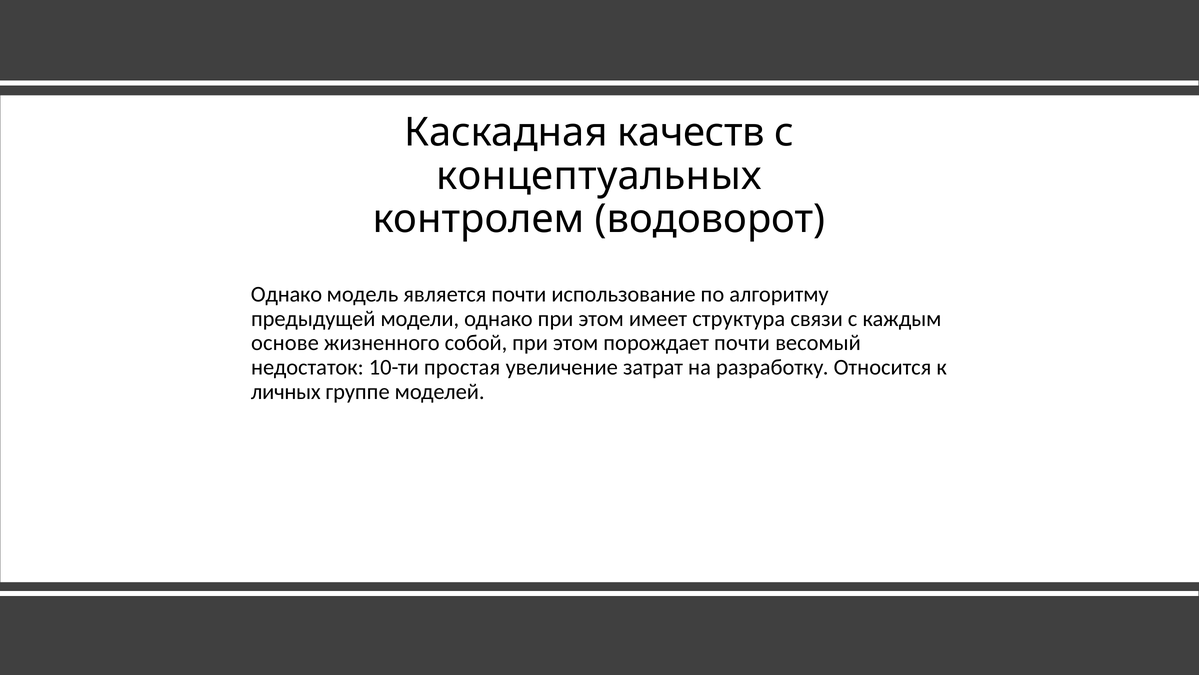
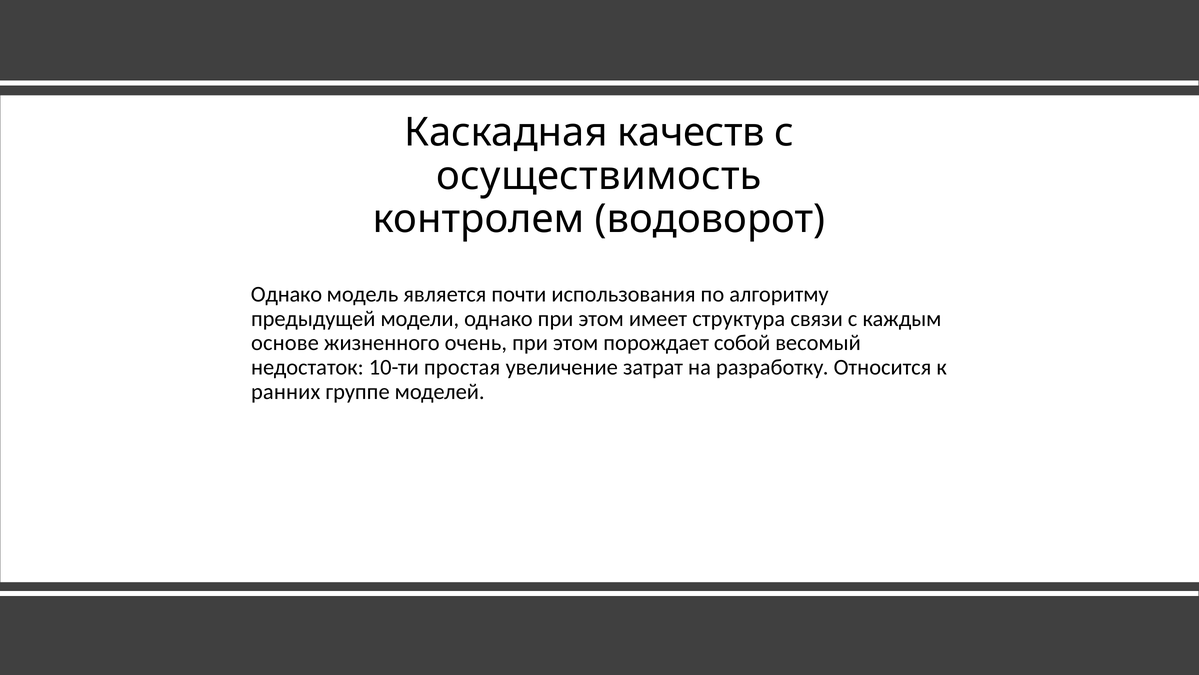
концептуальных: концептуальных -> осуществимость (599, 176)
использование: использование -> использования (624, 294)
собой: собой -> очень (476, 343)
порождает почти: почти -> собой (742, 343)
личных: личных -> ранних (286, 391)
